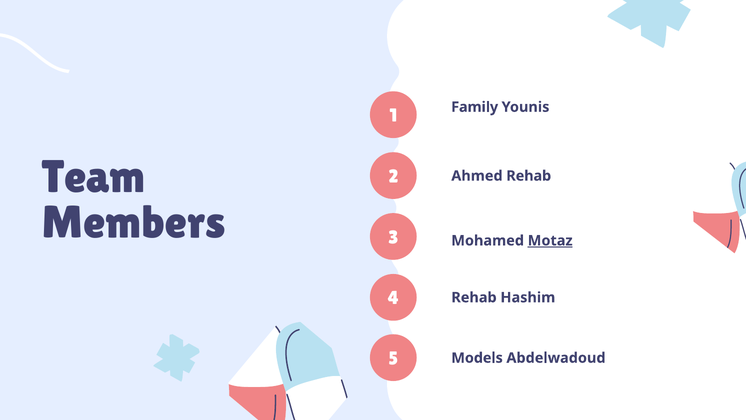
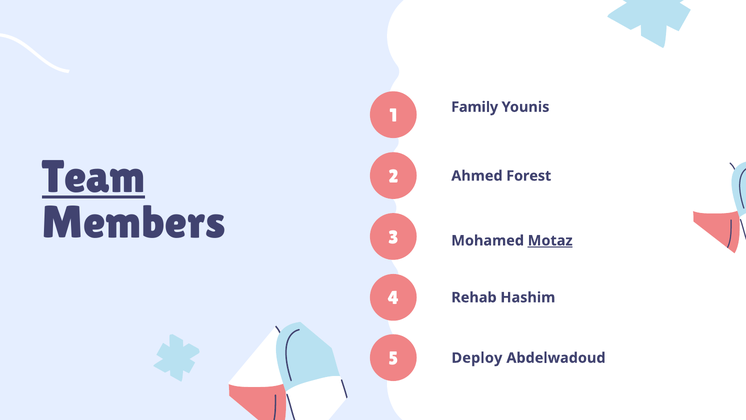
Team underline: none -> present (94, 177)
Ahmed Rehab: Rehab -> Forest (529, 176)
Models: Models -> Deploy (477, 358)
